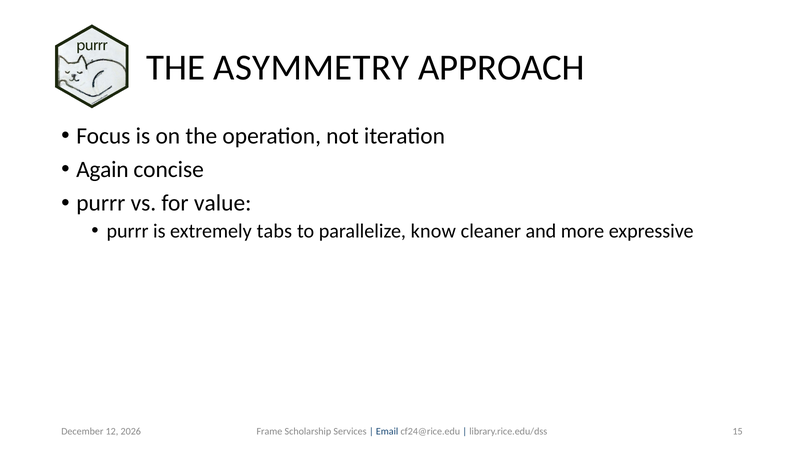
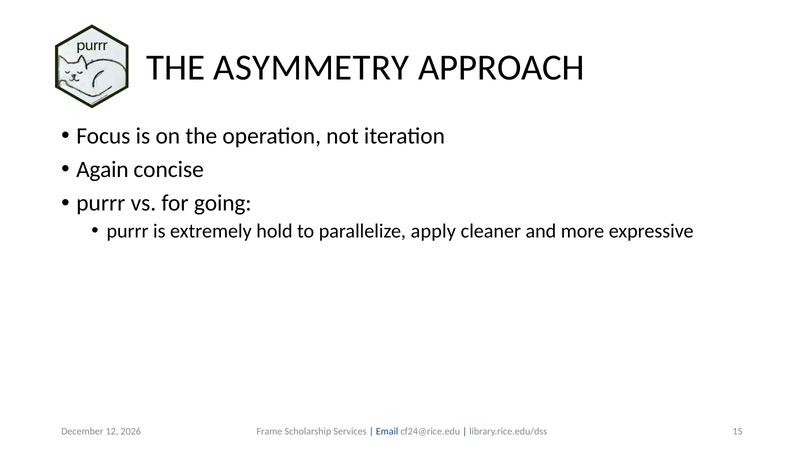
value: value -> going (223, 203)
tabs: tabs -> hold (274, 231)
know: know -> apply (433, 231)
